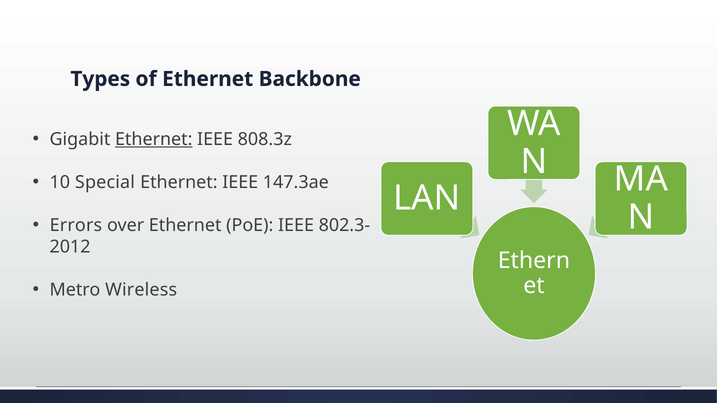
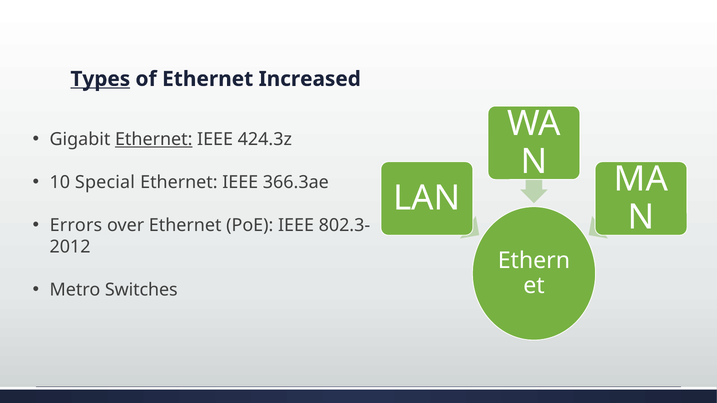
Types underline: none -> present (100, 79)
Backbone: Backbone -> Increased (310, 79)
808.3z: 808.3z -> 424.3z (265, 140)
147.3ae: 147.3ae -> 366.3ae (296, 183)
Wireless: Wireless -> Switches (141, 290)
